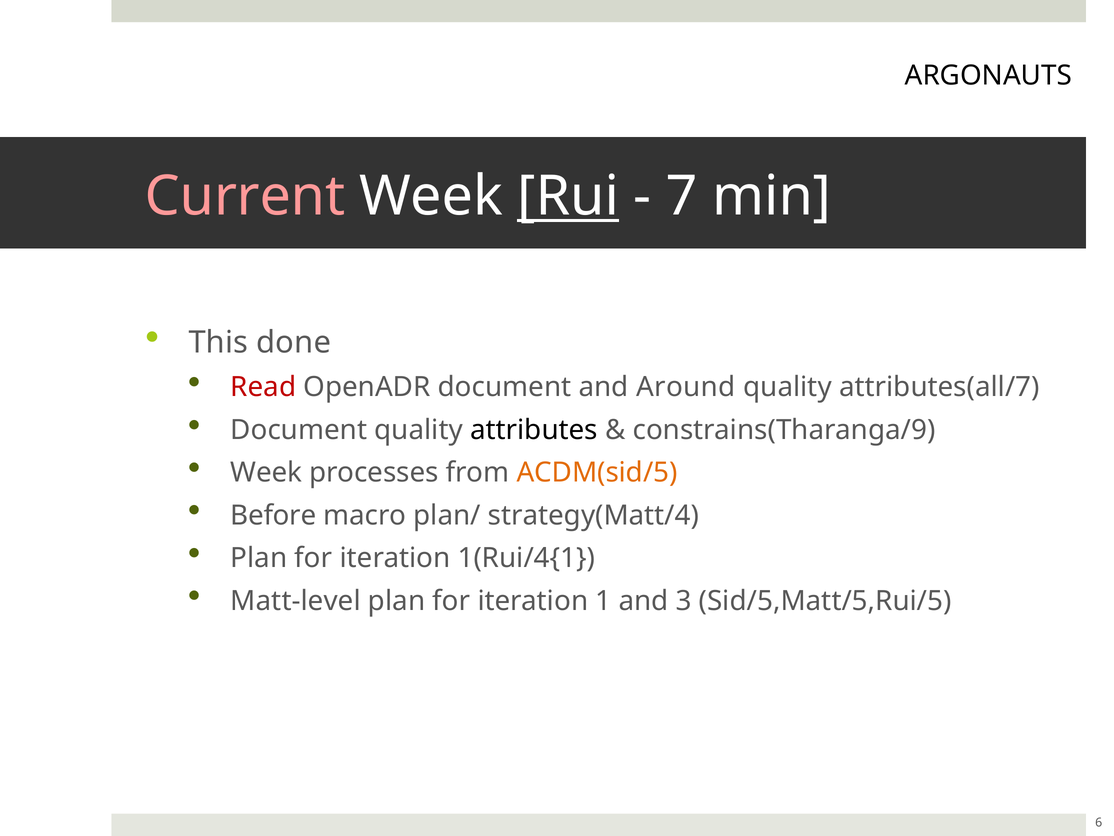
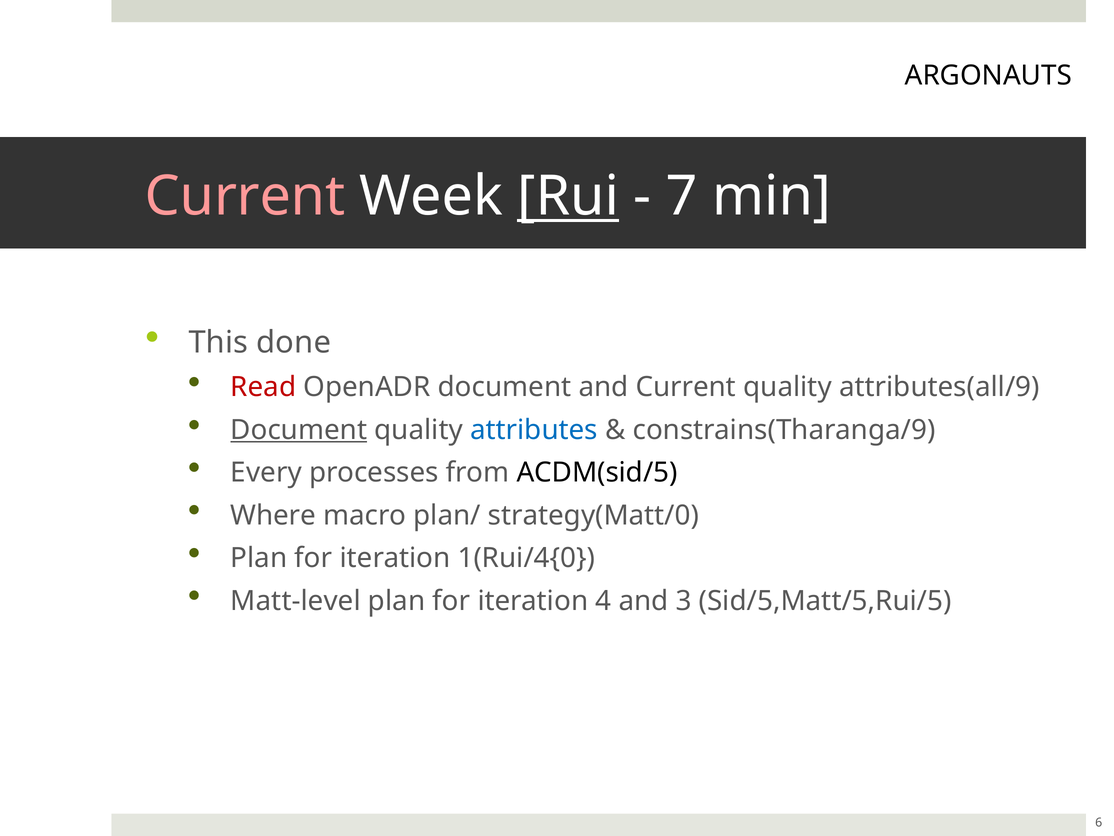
and Around: Around -> Current (686, 387)
attributes(all/7: attributes(all/7 -> attributes(all/9 (939, 387)
Document underline: none -> present (299, 430)
attributes colour: black -> blue (534, 430)
Week: Week -> Every (266, 472)
ACDM(sid/5 colour: orange -> black (597, 472)
Before: Before -> Where (273, 515)
strategy(Matt/4: strategy(Matt/4 -> strategy(Matt/0 (593, 515)
1(Rui/4{1: 1(Rui/4{1 -> 1(Rui/4{0 (526, 558)
1: 1 -> 4 (603, 600)
